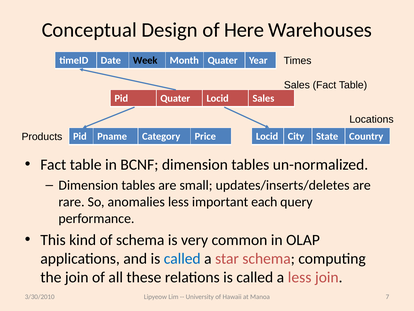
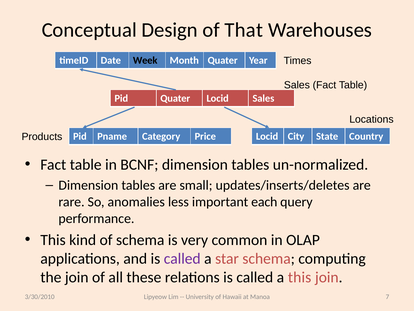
Here: Here -> That (244, 30)
called colour: blue -> purple (182, 258)
a less: less -> this (300, 277)
